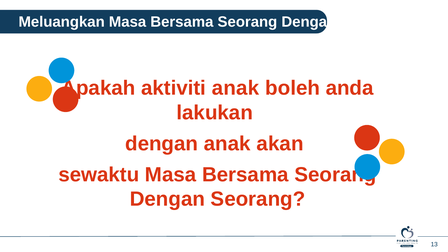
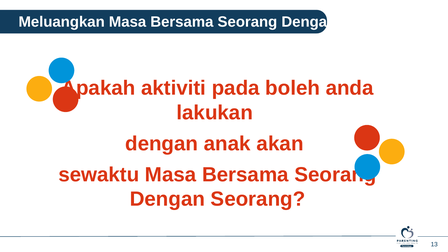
aktiviti anak: anak -> pada (236, 88)
